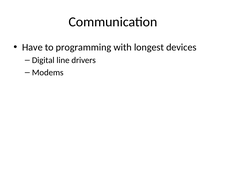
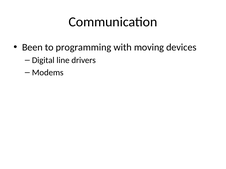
Have: Have -> Been (32, 47)
longest: longest -> moving (149, 47)
